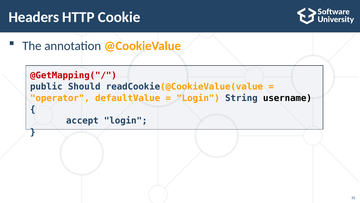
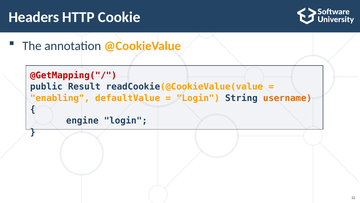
Should: Should -> Result (84, 86)
operator: operator -> enabling (60, 98)
username colour: black -> orange (287, 98)
accept: accept -> engine (82, 120)
